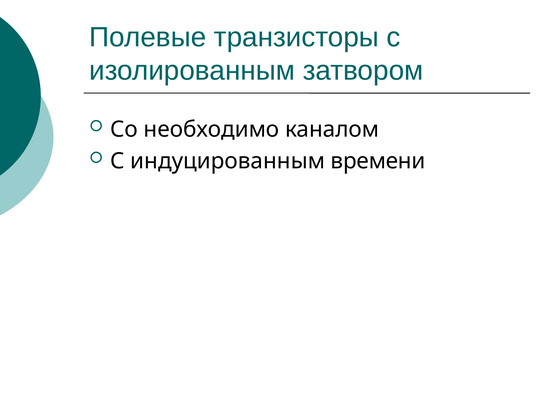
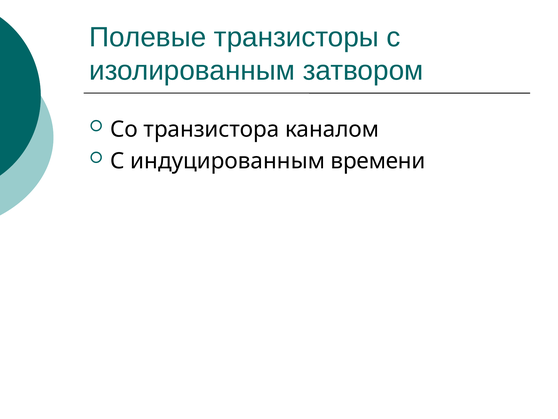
необходимо: необходимо -> транзистора (211, 129)
